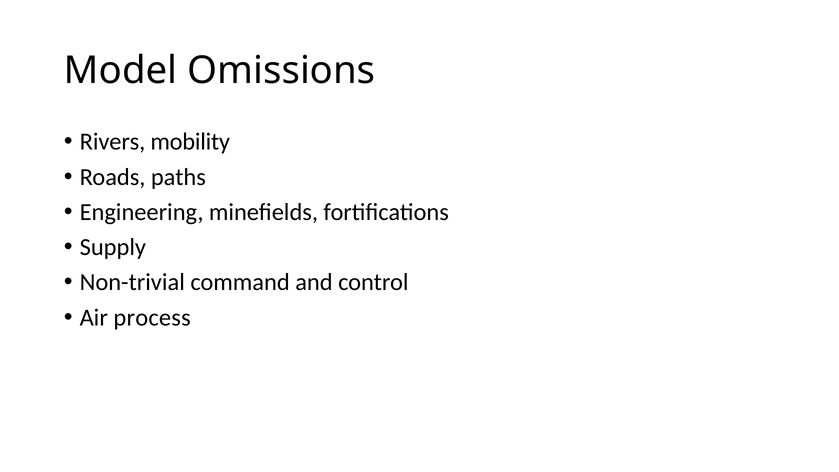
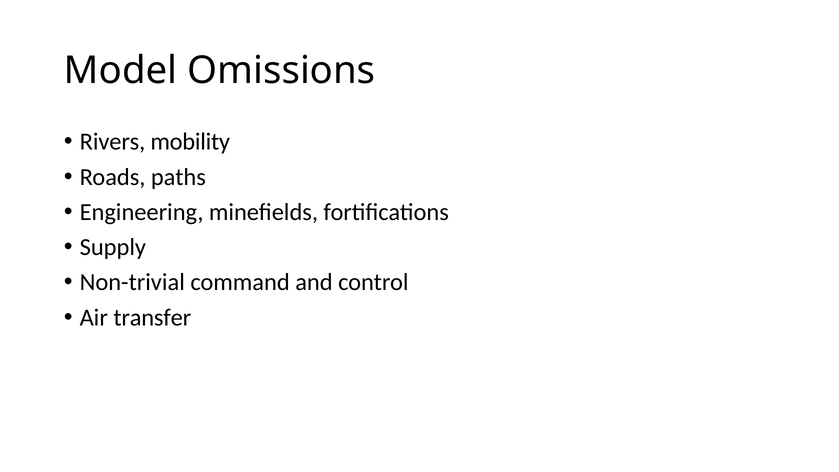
process: process -> transfer (152, 317)
